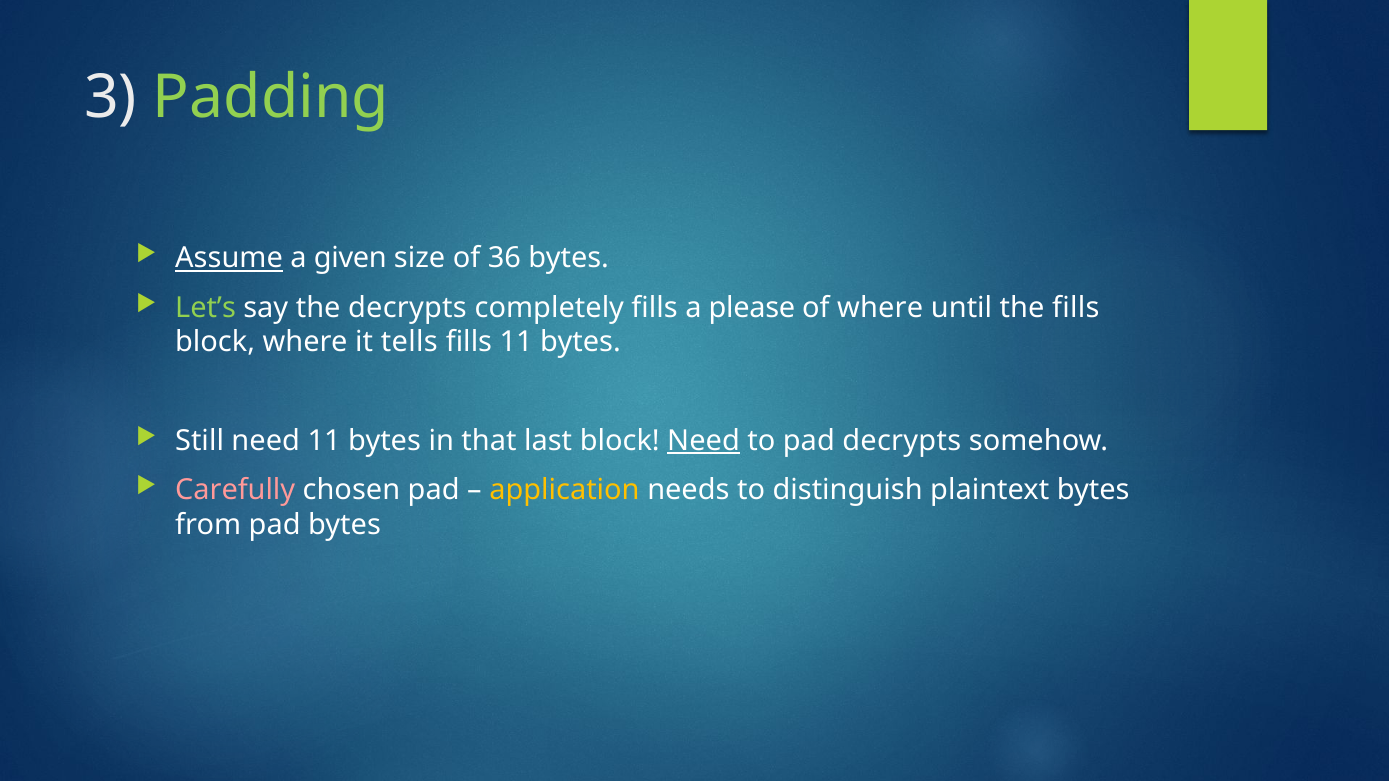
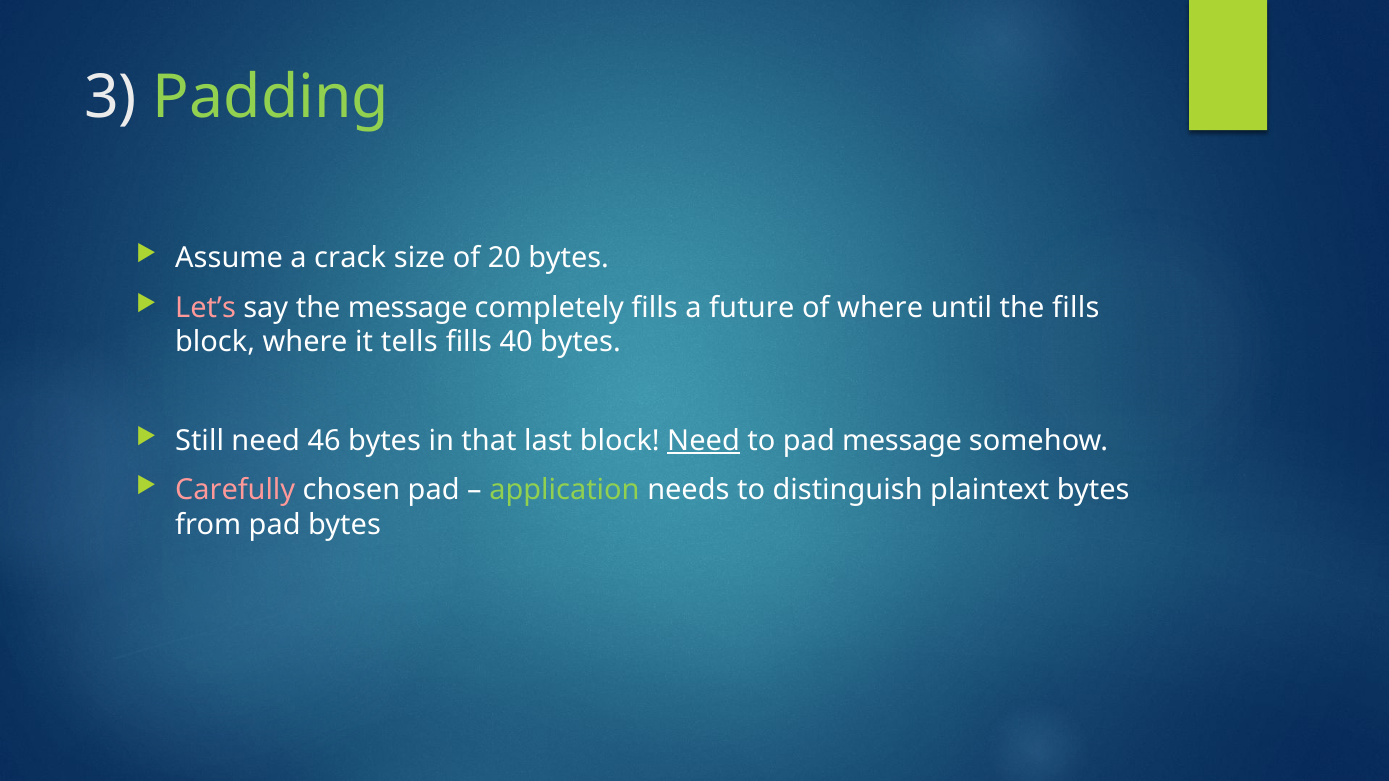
Assume underline: present -> none (229, 259)
given: given -> crack (350, 259)
36: 36 -> 20 (504, 259)
Let’s colour: light green -> pink (206, 308)
the decrypts: decrypts -> message (408, 308)
please: please -> future (752, 308)
fills 11: 11 -> 40 (516, 342)
need 11: 11 -> 46 (324, 441)
pad decrypts: decrypts -> message (902, 441)
application colour: yellow -> light green (564, 490)
